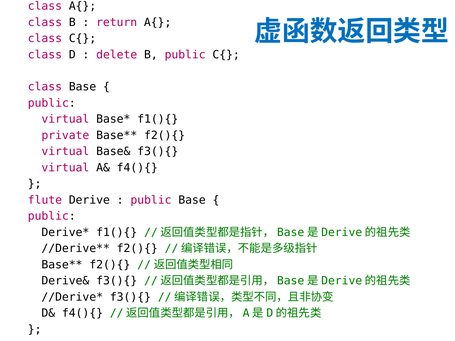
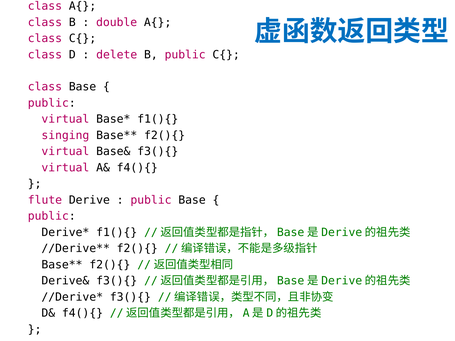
return: return -> double (117, 22)
private: private -> singing (65, 136)
